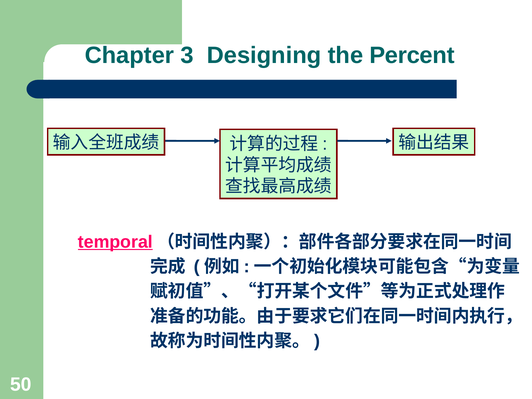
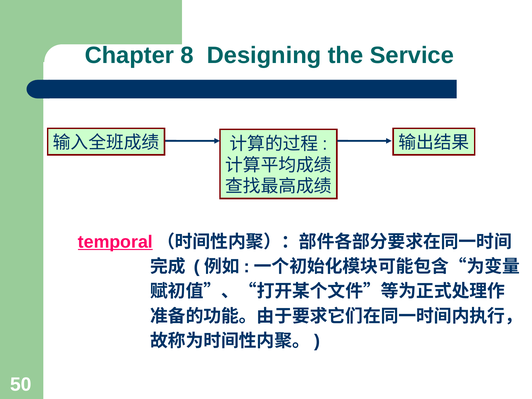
3: 3 -> 8 (187, 55)
Percent: Percent -> Service (412, 55)
